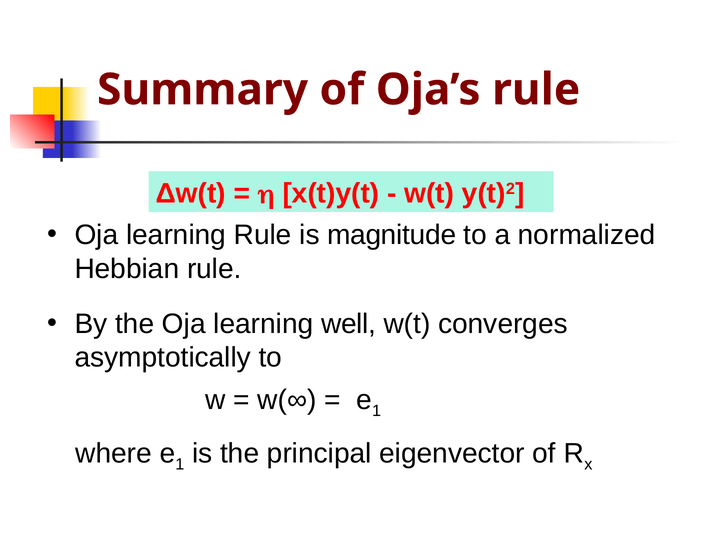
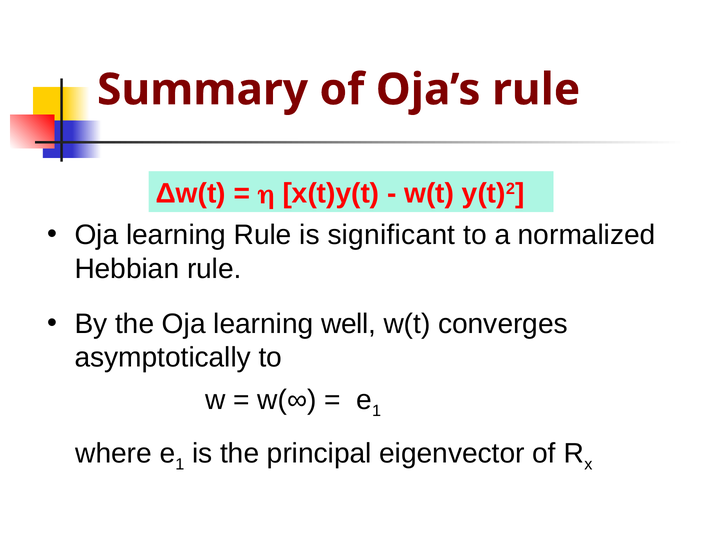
magnitude: magnitude -> significant (391, 235)
